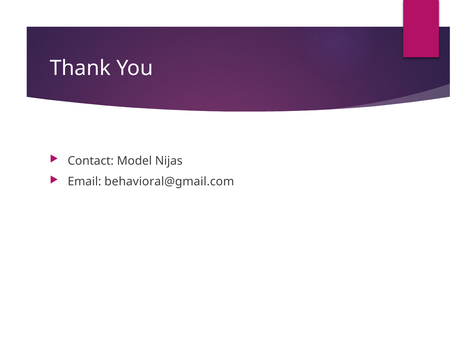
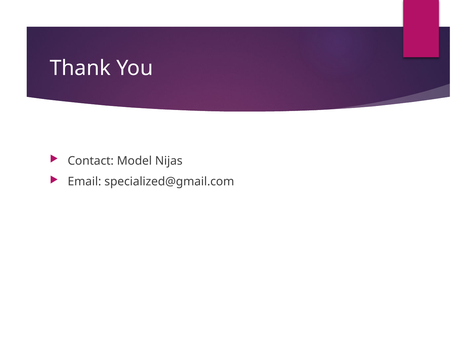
behavioral@gmail.com: behavioral@gmail.com -> specialized@gmail.com (169, 182)
